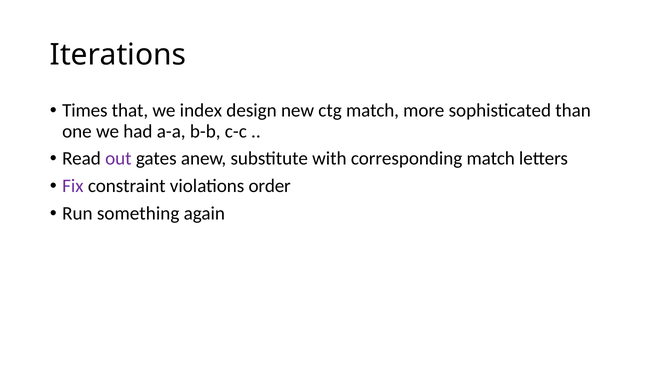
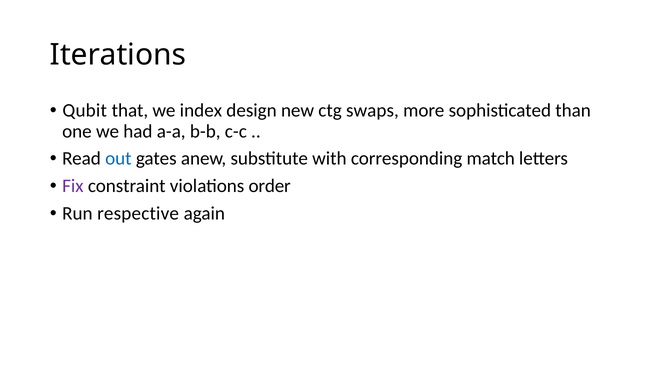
Times: Times -> Qubit (85, 111)
ctg match: match -> swaps (372, 111)
out colour: purple -> blue (118, 159)
something: something -> respective (138, 214)
